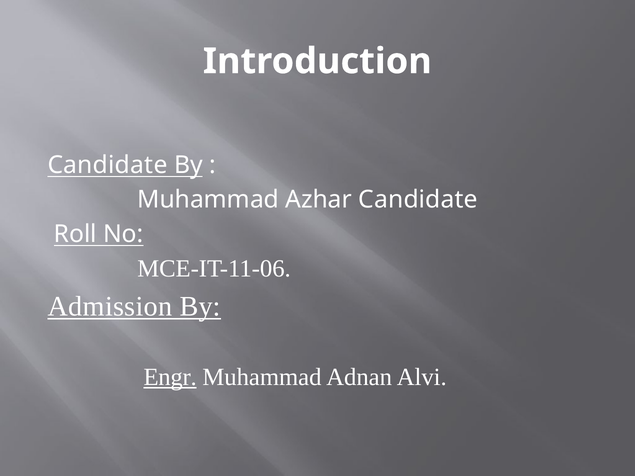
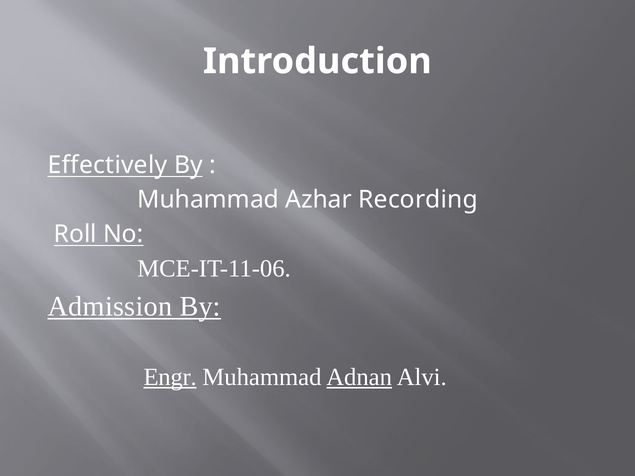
Candidate: Candidate -> Effectively (107, 165)
Azhar Candidate: Candidate -> Recording (418, 200)
Adnan underline: none -> present (359, 377)
